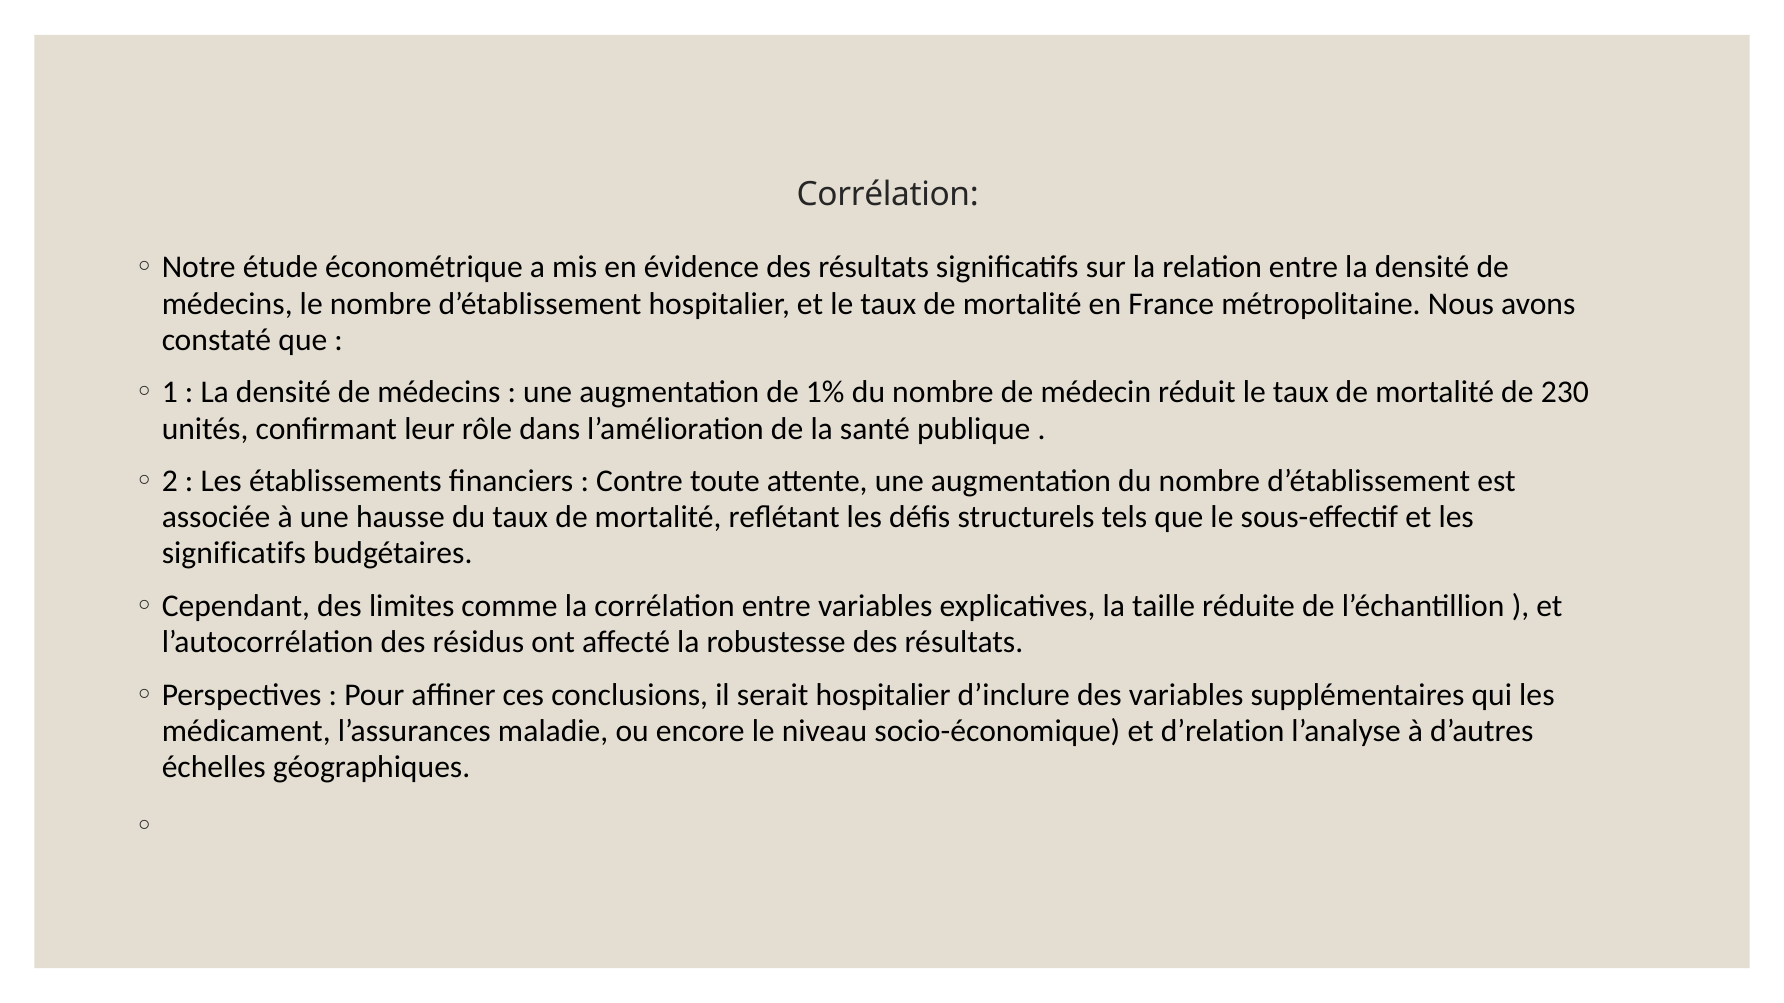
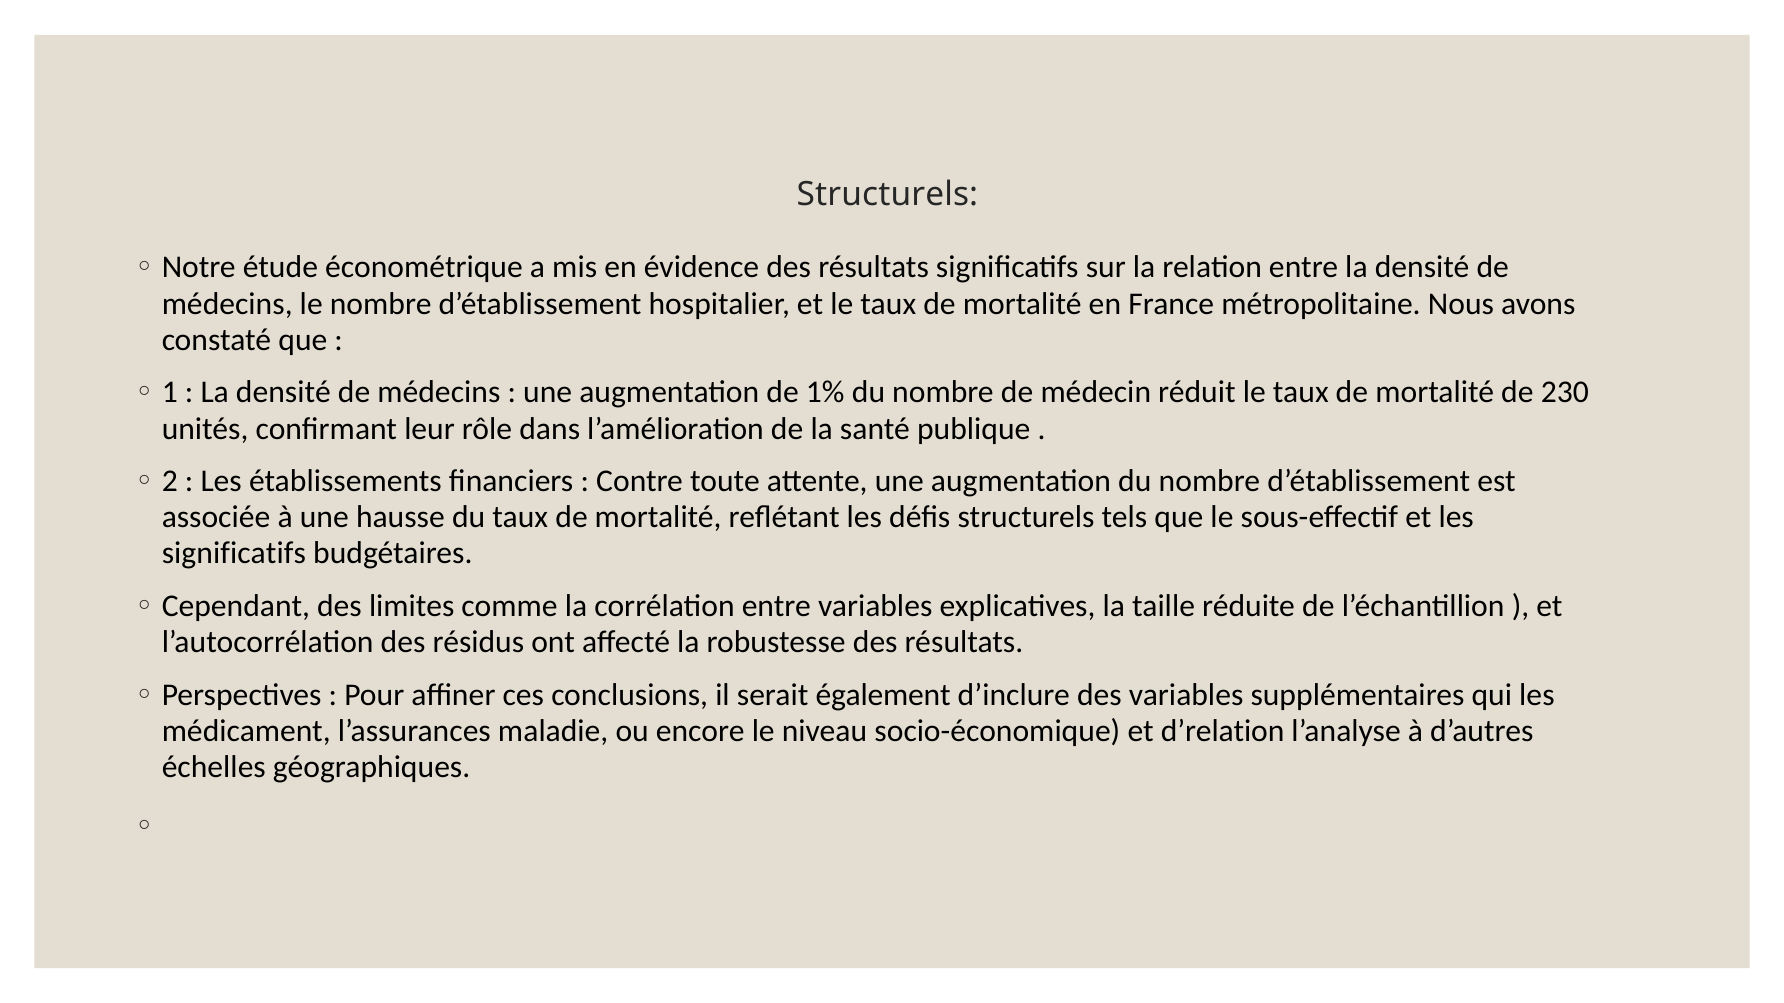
Corrélation: Corrélation -> Structurels (887, 194)
serait hospitalier: hospitalier -> également (883, 696)
